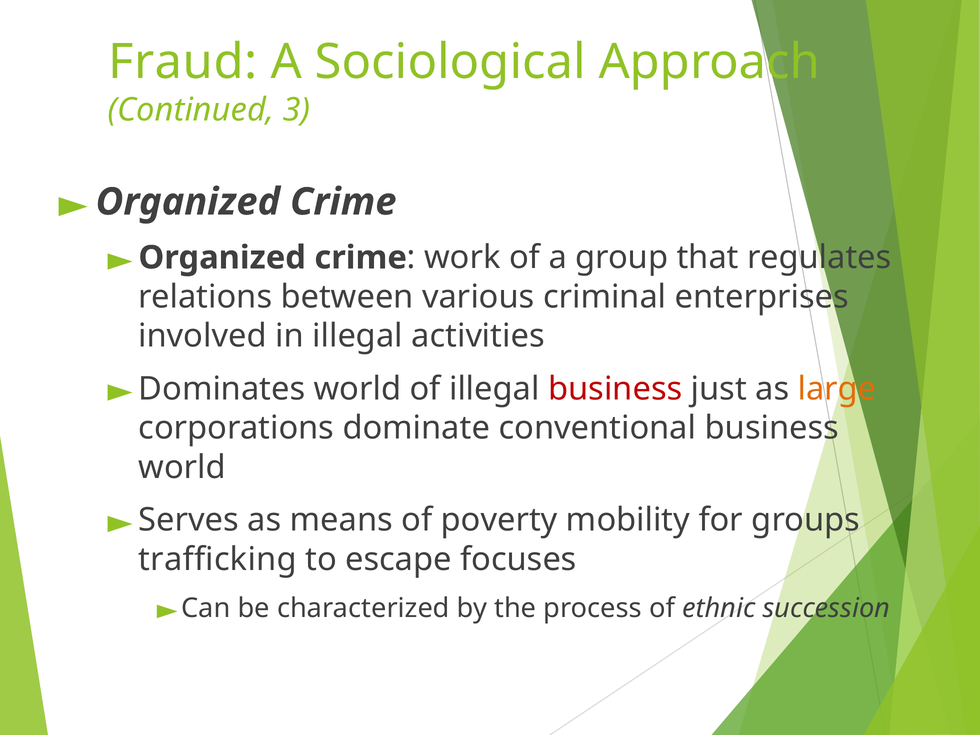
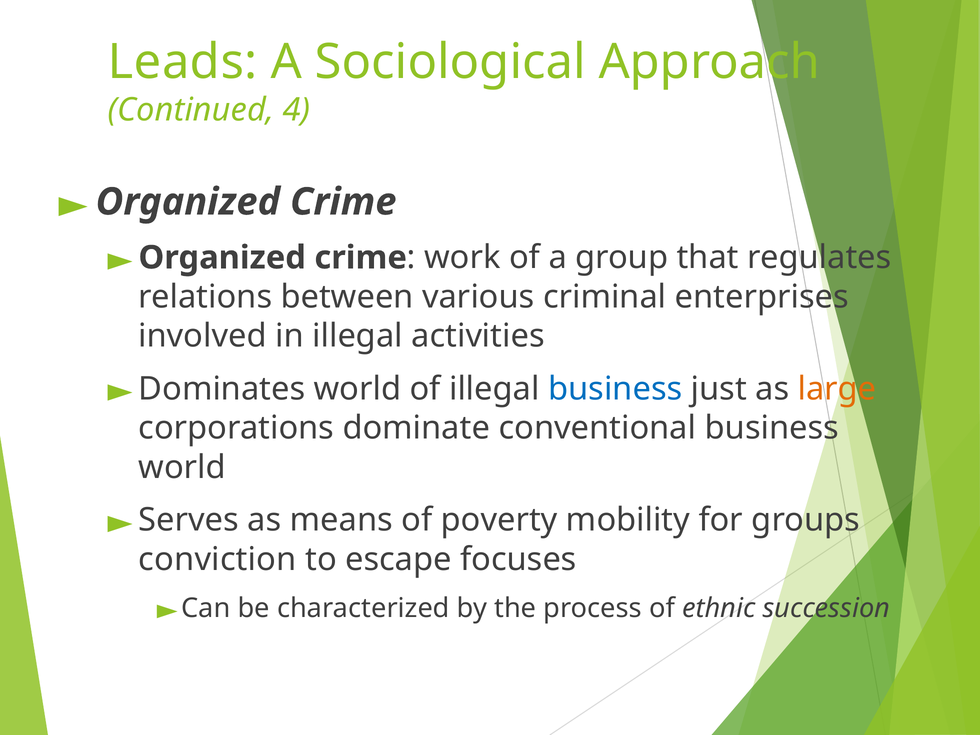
Fraud: Fraud -> Leads (183, 62)
3: 3 -> 4 (296, 110)
business colour: red -> blue (615, 389)
trafficking: trafficking -> conviction (218, 559)
